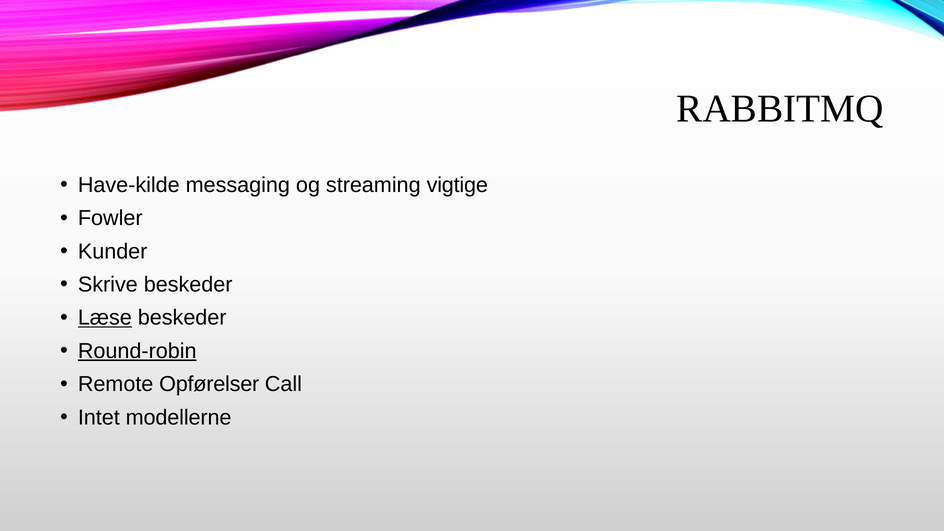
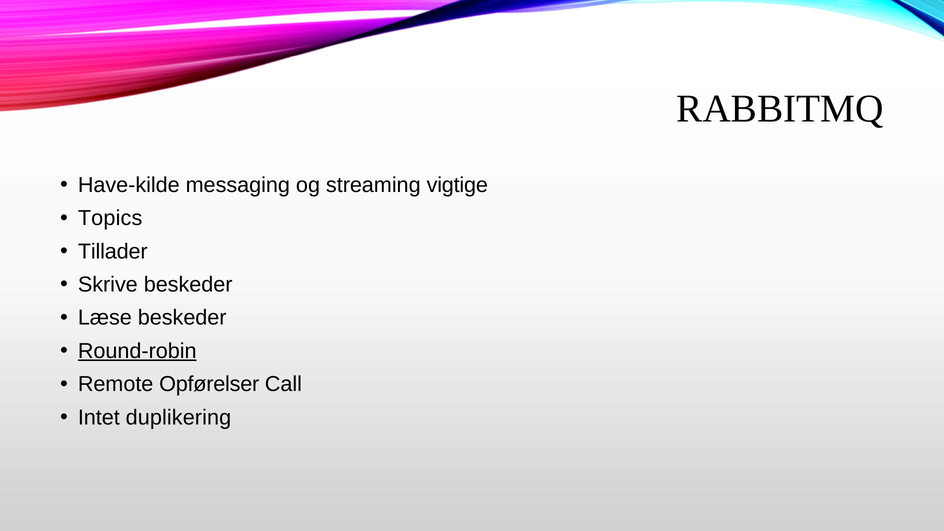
Fowler: Fowler -> Topics (110, 218)
Kunder: Kunder -> Tillader (113, 251)
Læse underline: present -> none (105, 318)
modellerne: modellerne -> duplikering (178, 417)
